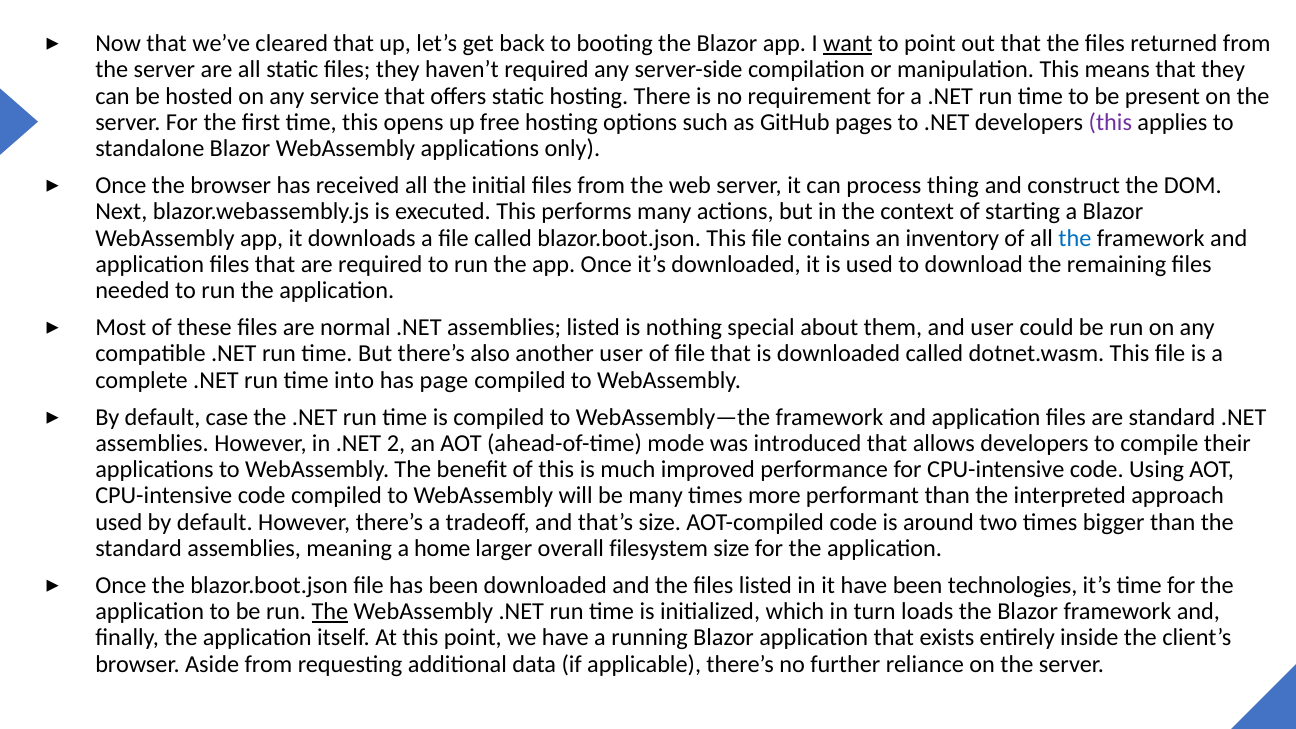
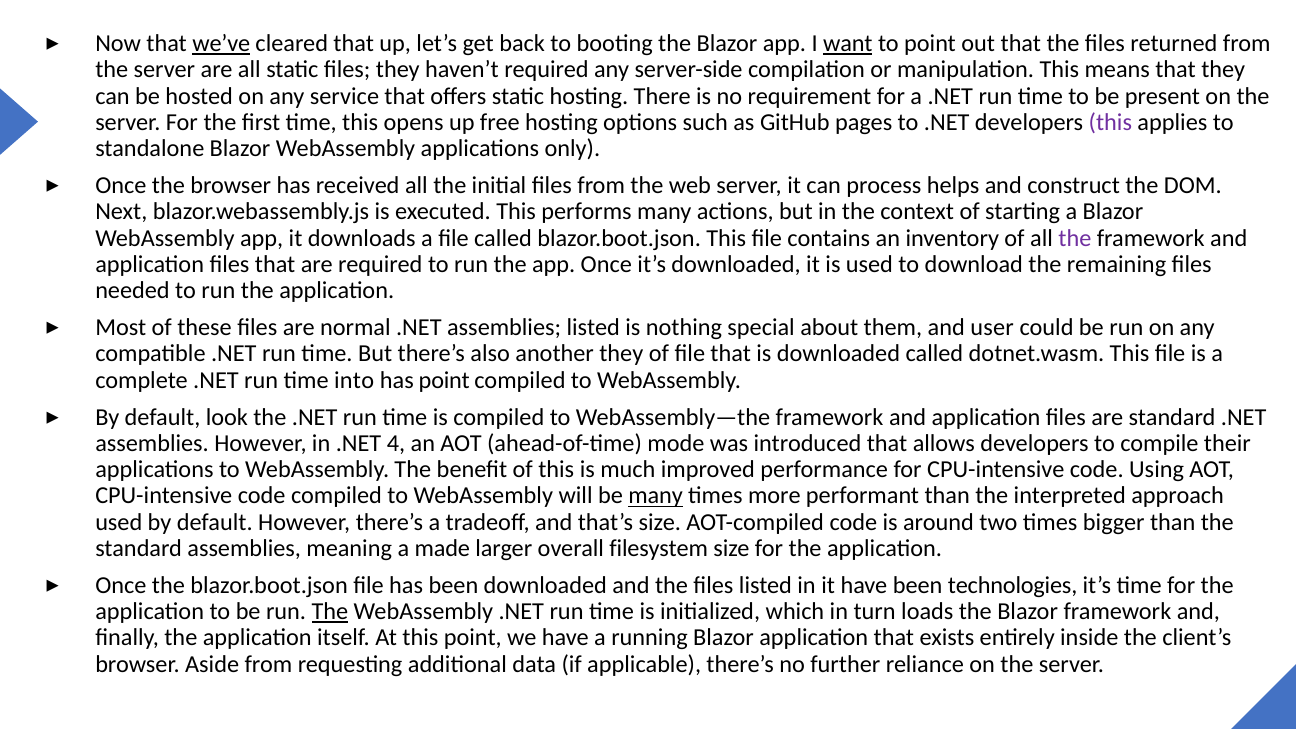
we’ve underline: none -> present (221, 43)
thing: thing -> helps (953, 186)
the colour: blue -> purple (1075, 238)
another user: user -> they (621, 354)
has page: page -> point (444, 380)
case: case -> look (227, 417)
2: 2 -> 4 (396, 443)
many underline: none -> present (656, 496)
home: home -> made (442, 548)
